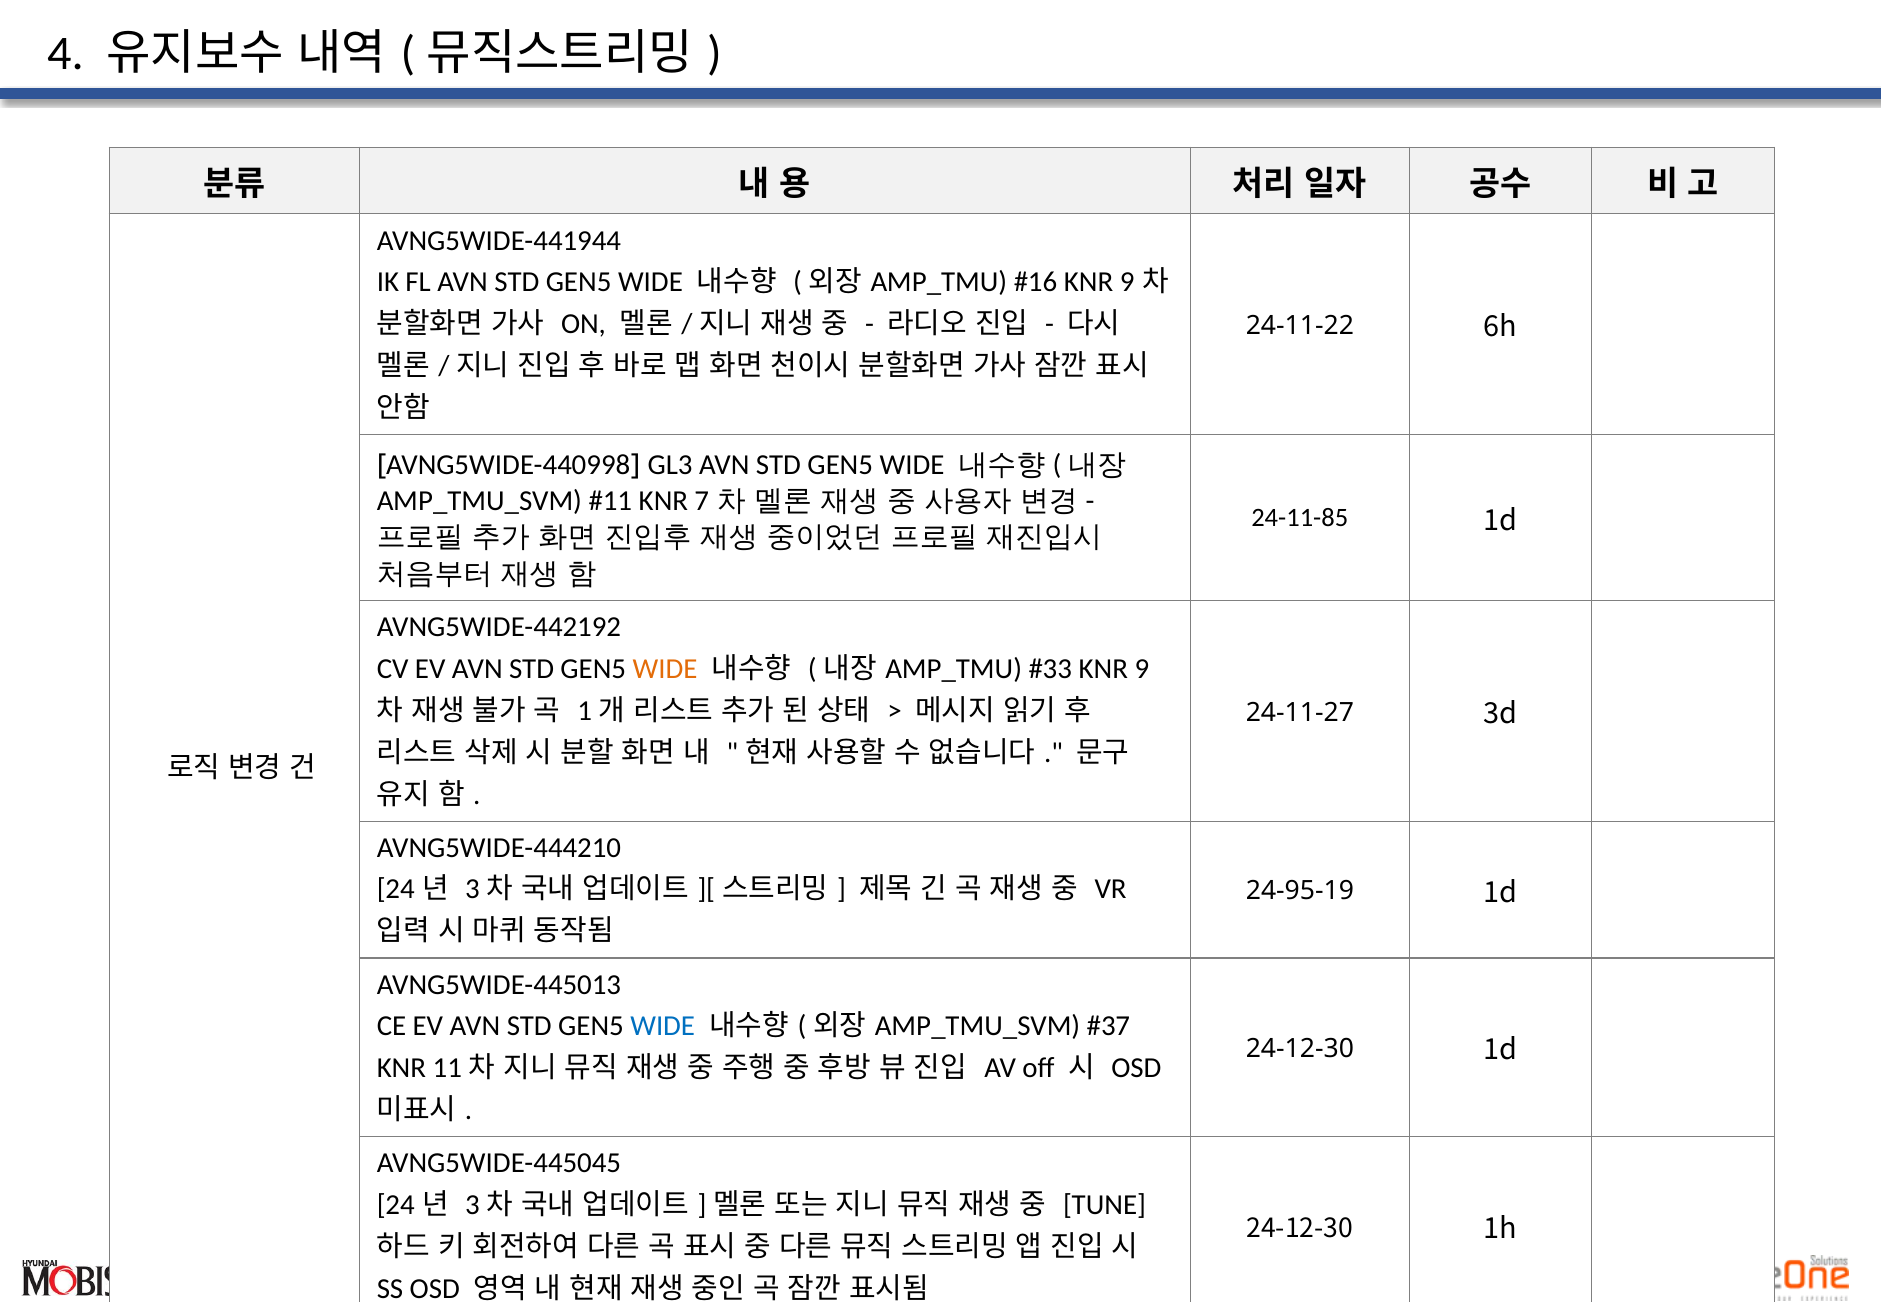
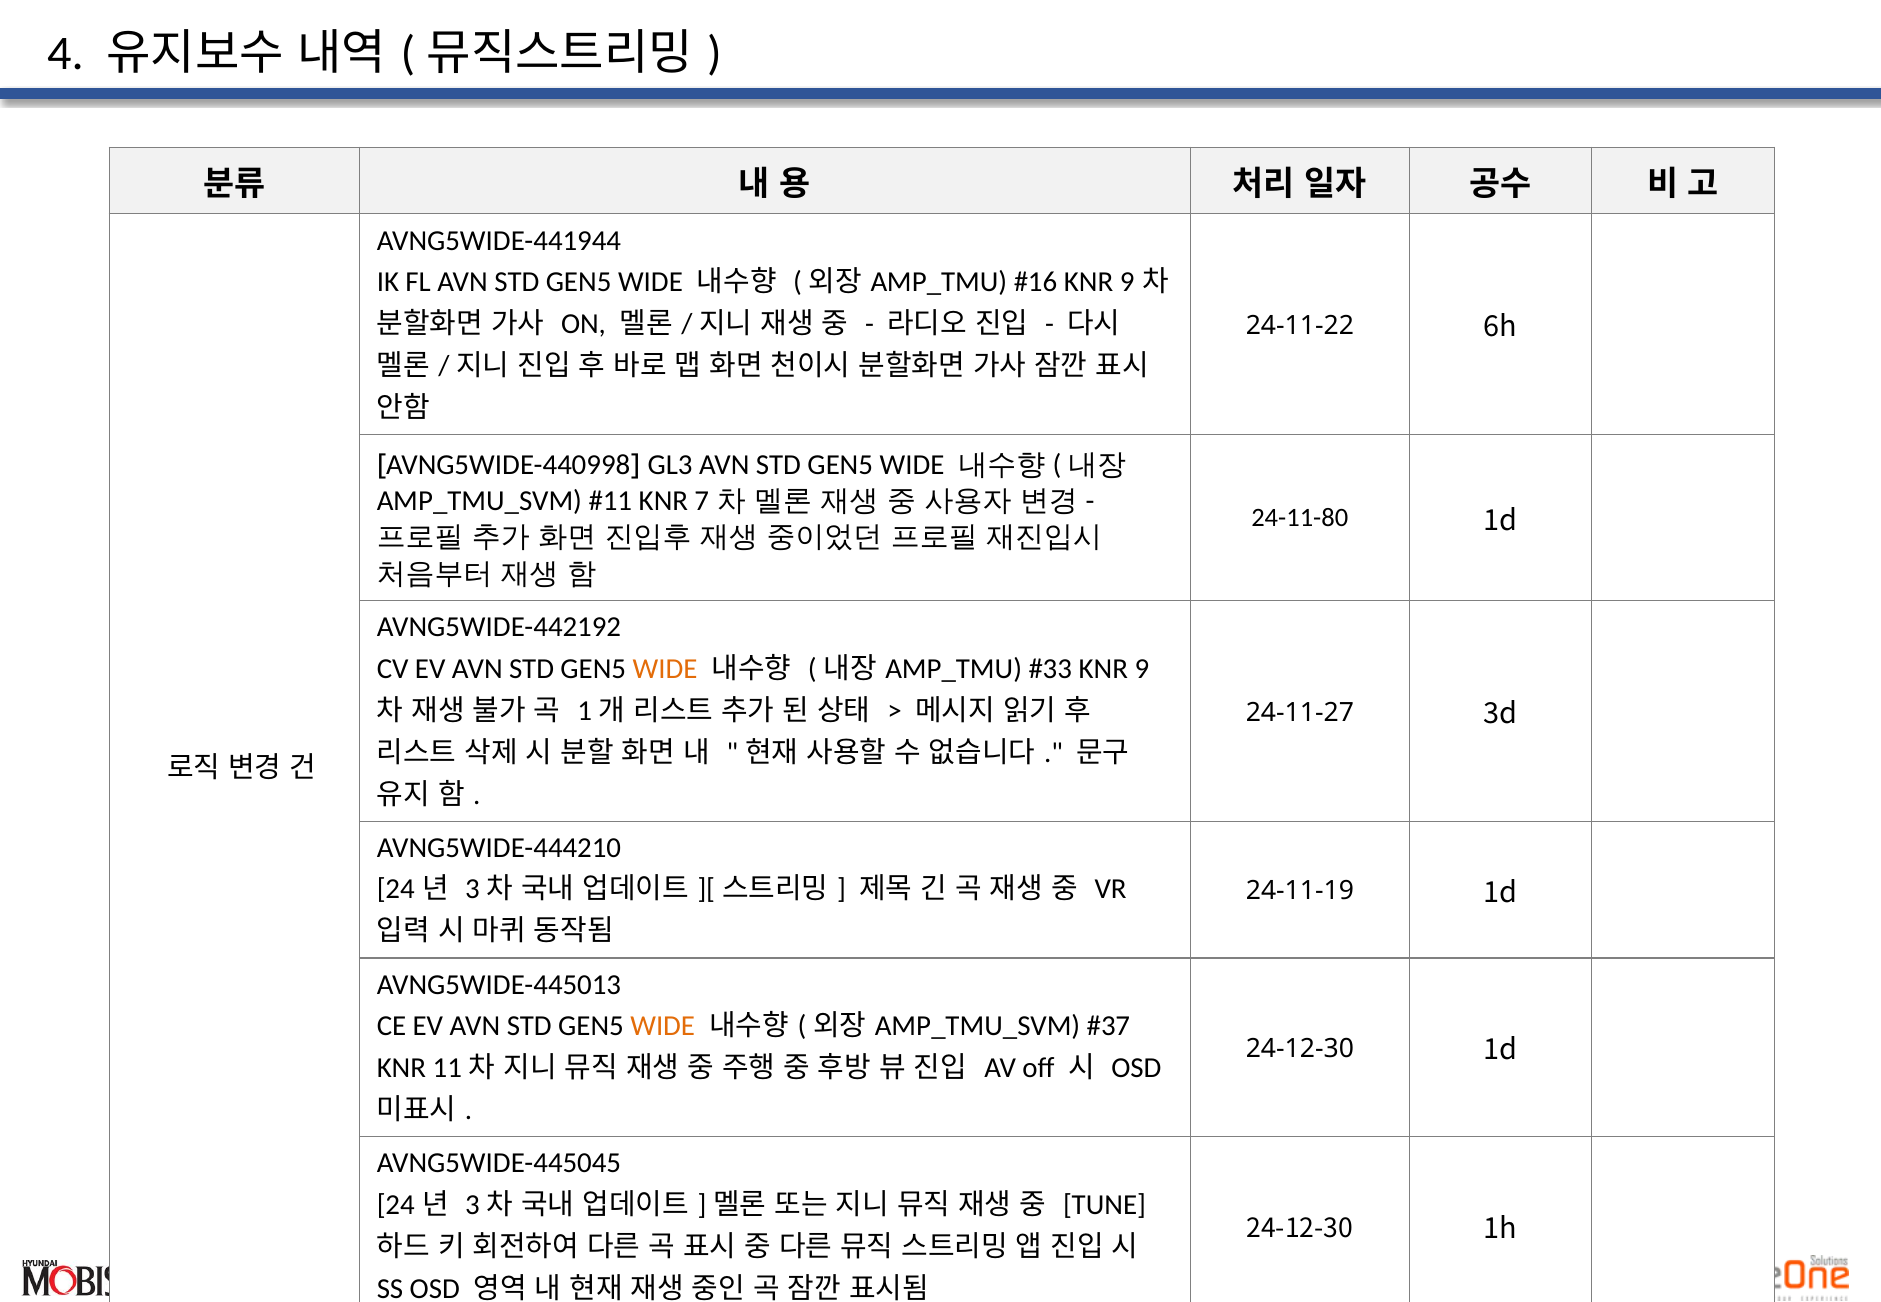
24-11-85: 24-11-85 -> 24-11-80 (1300, 518)
24-95-19: 24-95-19 -> 24-11-19 (1300, 891)
WIDE colour: blue -> orange (663, 1026)
